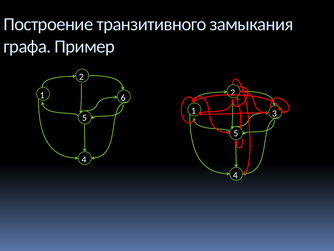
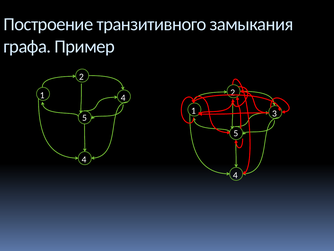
1 6: 6 -> 4 (123, 98)
